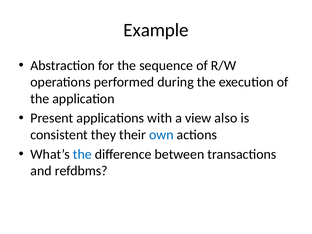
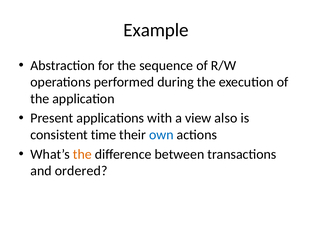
they: they -> time (104, 135)
the colour: blue -> orange (82, 154)
refdbms: refdbms -> ordered (81, 171)
